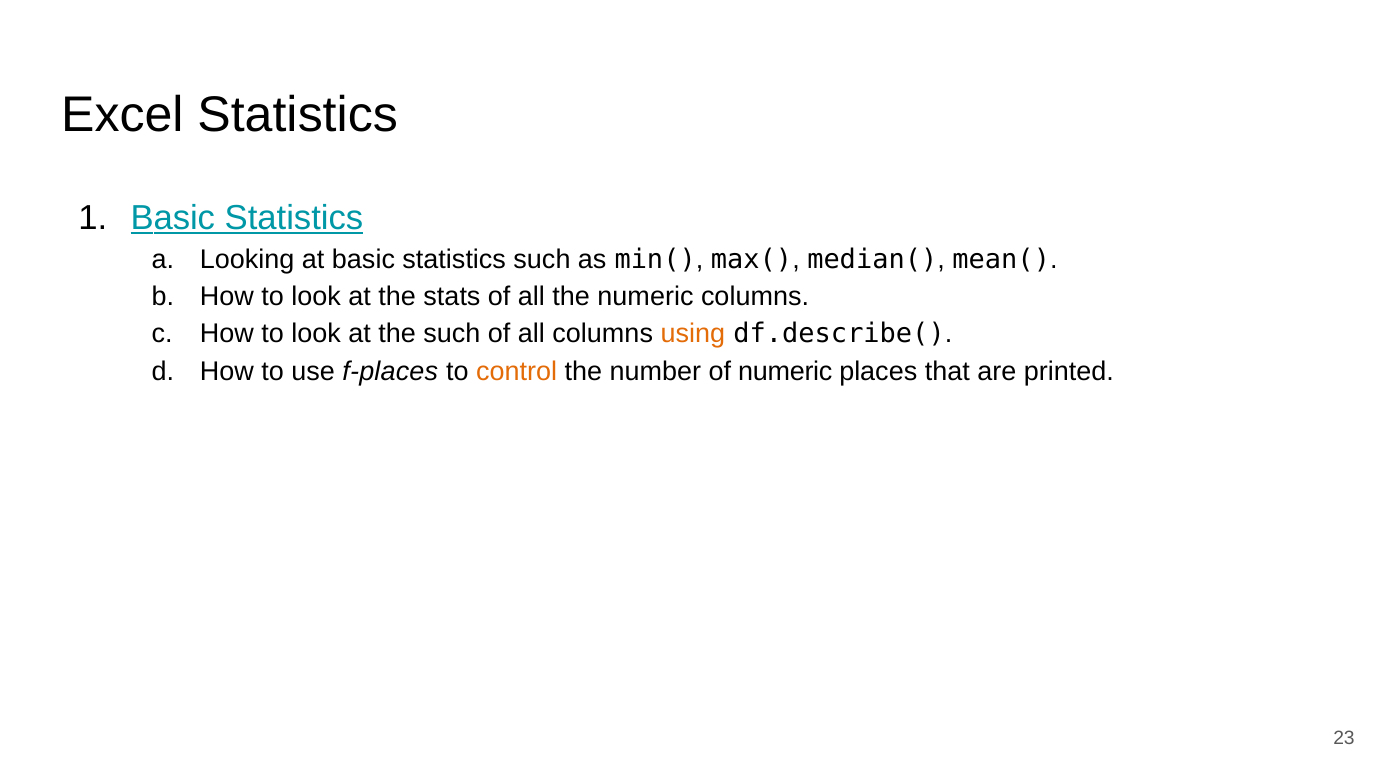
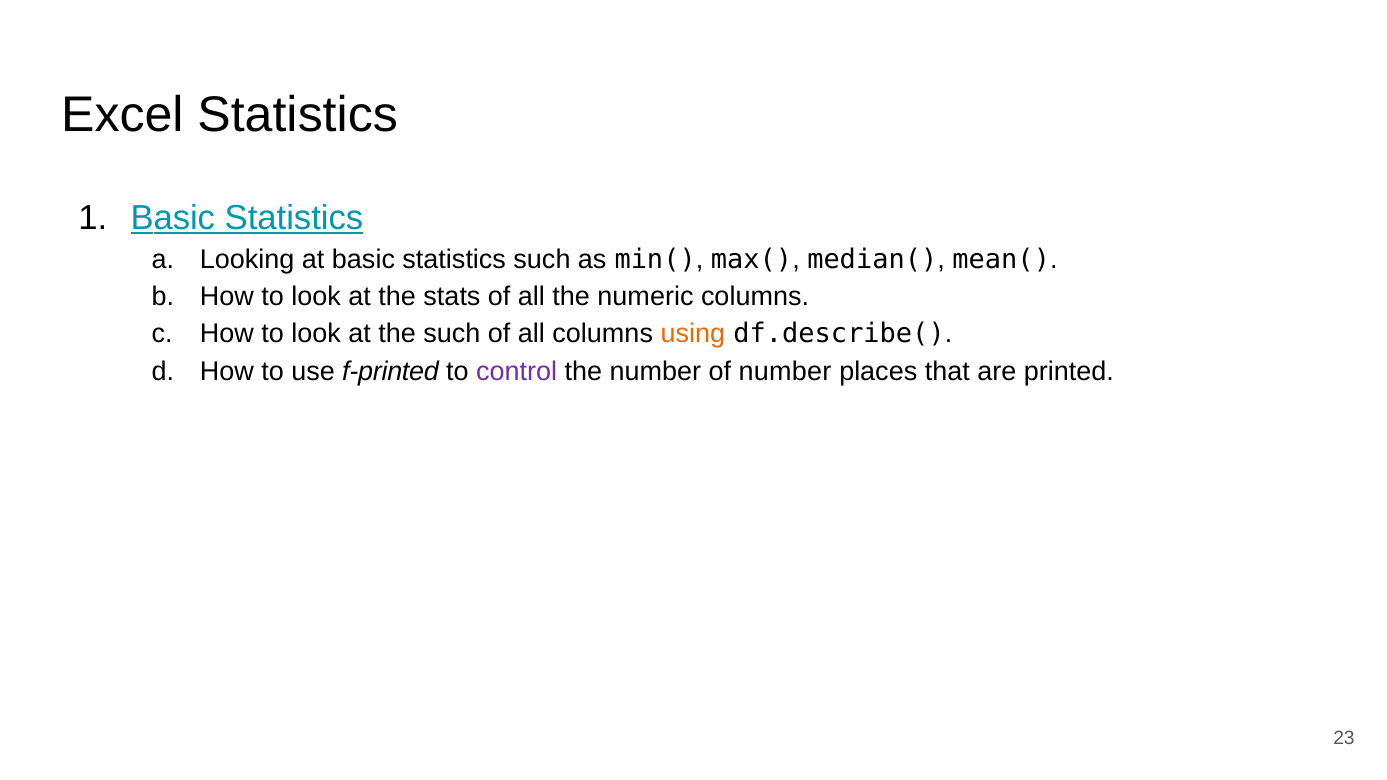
f-places: f-places -> f-printed (391, 371)
control colour: orange -> purple (517, 371)
of numeric: numeric -> number (785, 371)
